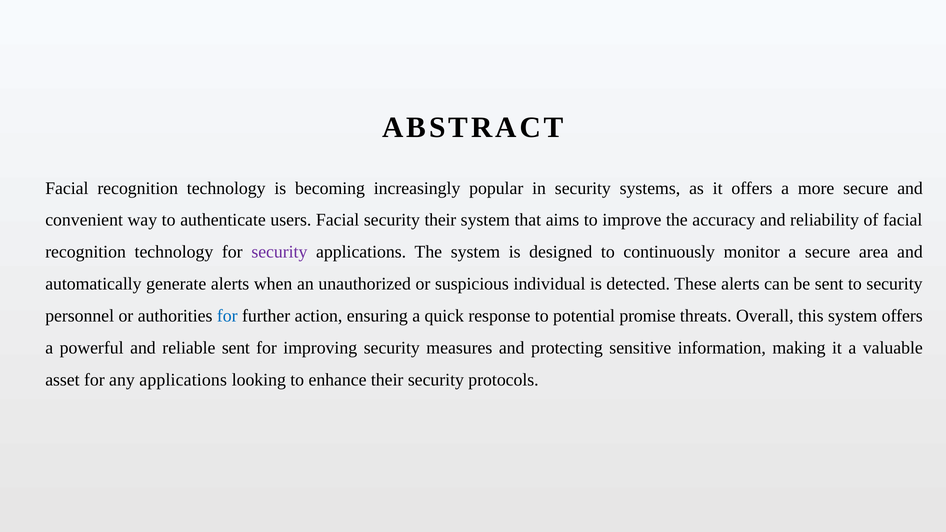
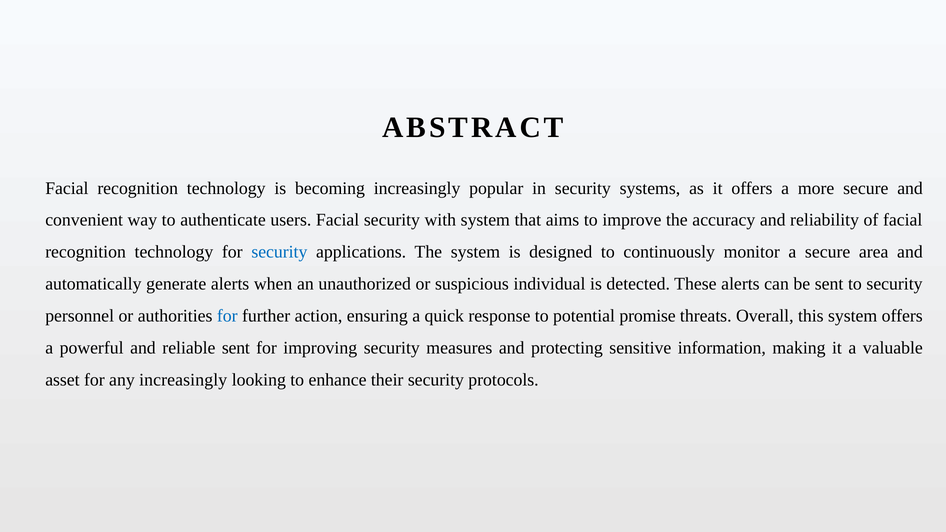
security their: their -> with (440, 220)
security colour: purple -> blue (279, 252)
any applications: applications -> increasingly (183, 380)
